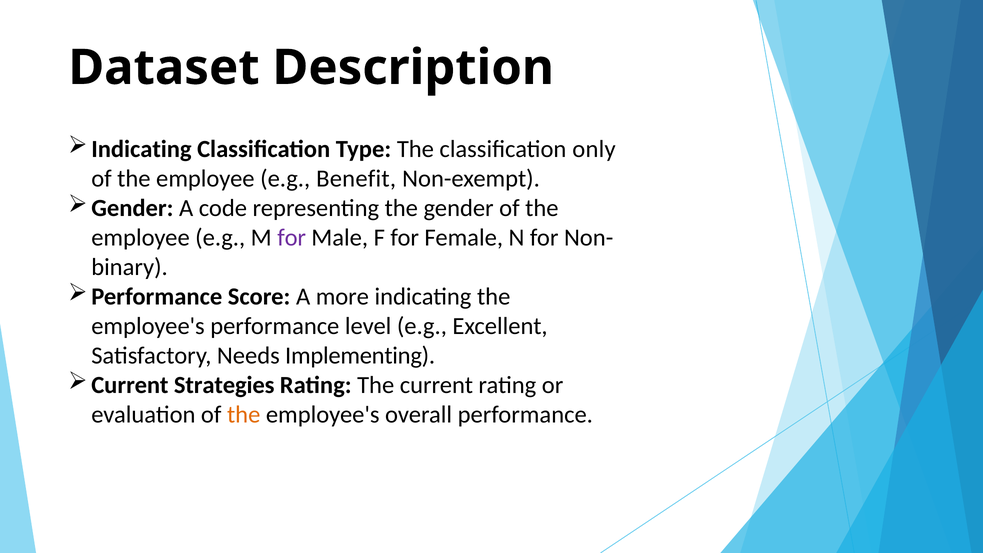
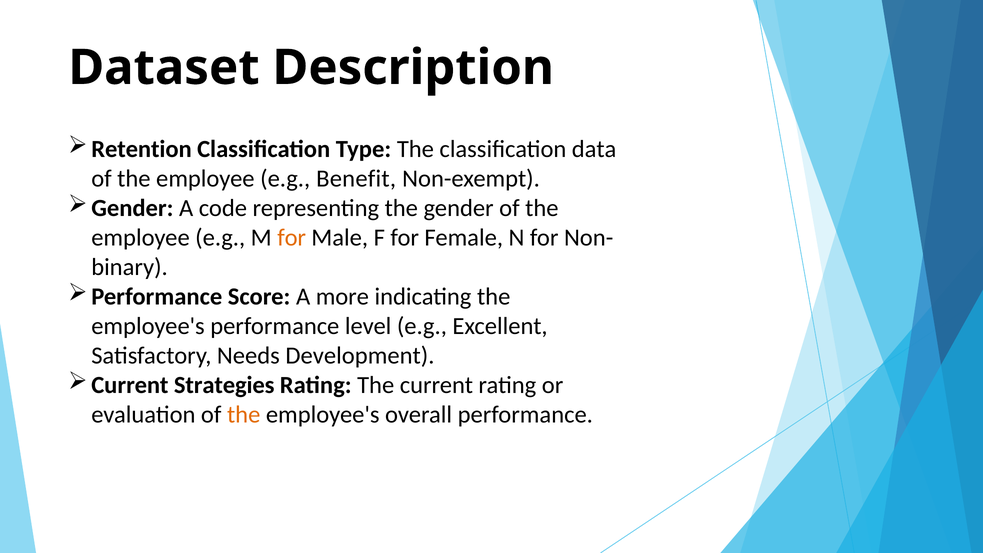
Indicating: Indicating -> Retention (141, 149)
only: only -> data (594, 149)
for colour: purple -> orange (292, 238)
Implementing: Implementing -> Development (360, 356)
